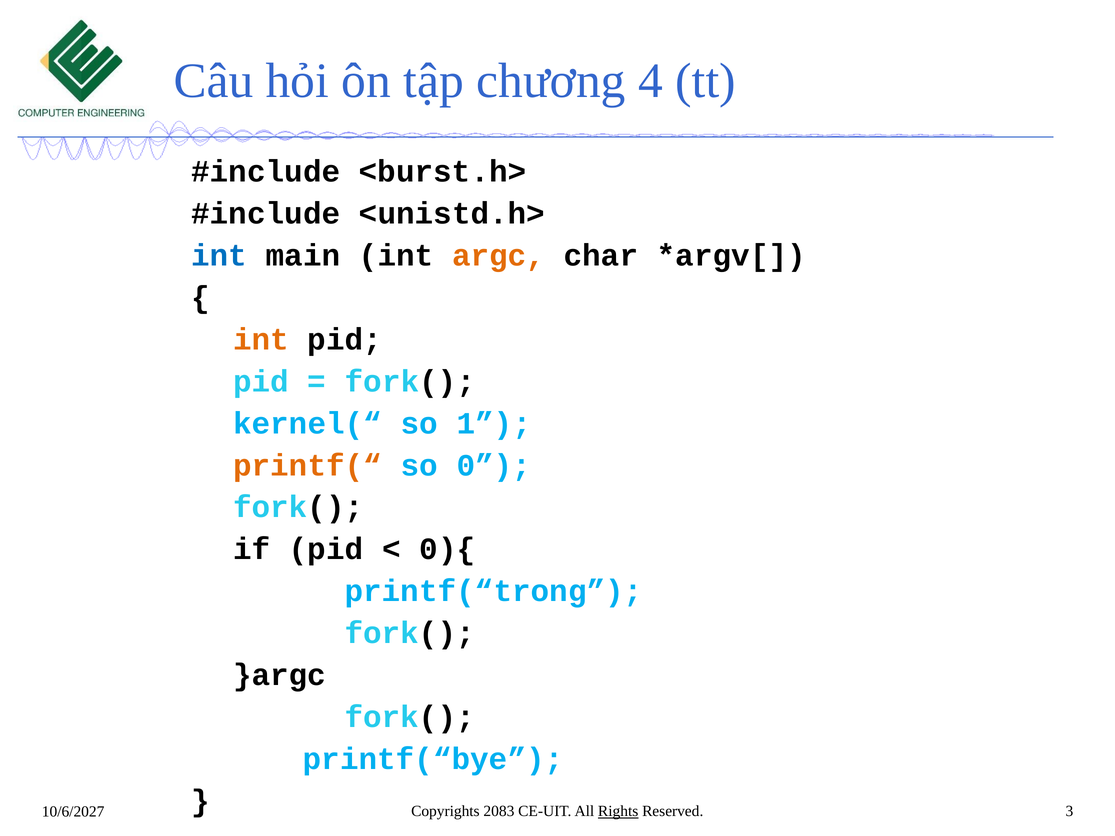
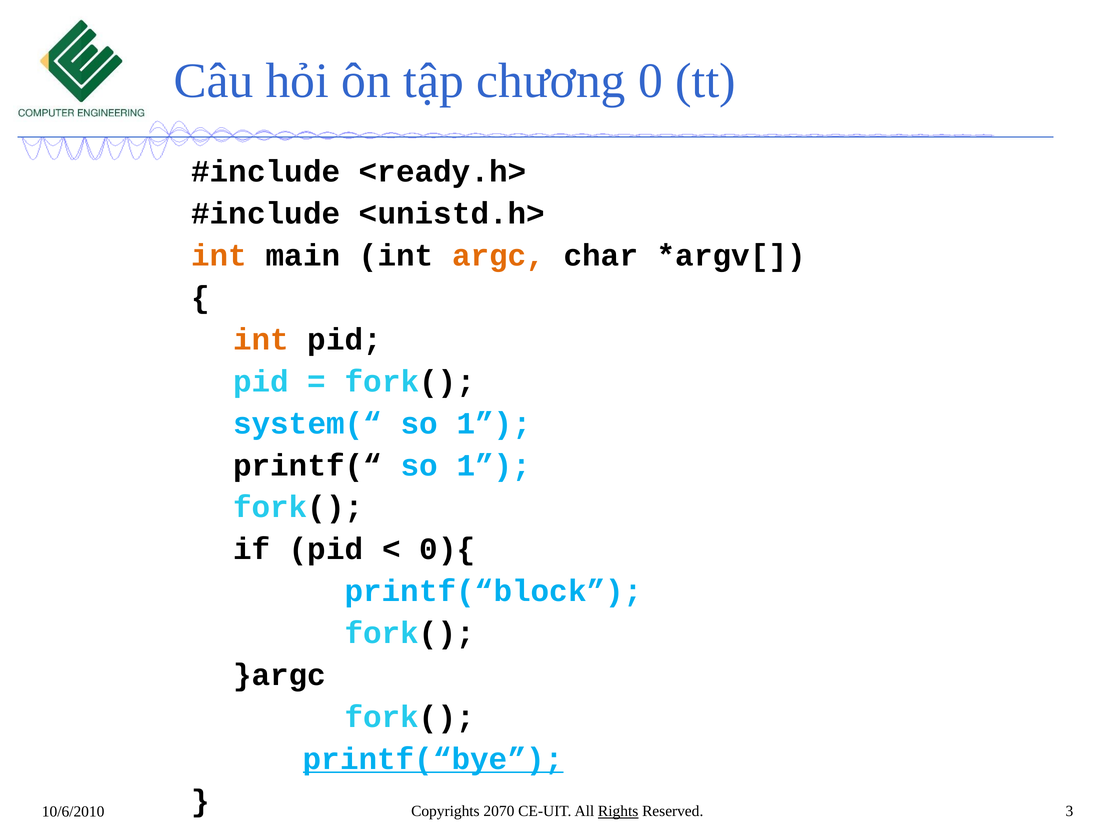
4: 4 -> 0 (651, 81)
<burst.h>: <burst.h> -> <ready.h> (443, 172)
int colour: blue -> orange (219, 256)
kernel(“: kernel(“ -> system(“ (308, 423)
printf(“ colour: orange -> black (308, 465)
0: 0 -> 1 (494, 465)
printf(“trong: printf(“trong -> printf(“block (494, 591)
printf(“bye underline: none -> present (433, 759)
2083: 2083 -> 2070 (499, 812)
10/6/2027: 10/6/2027 -> 10/6/2010 (73, 812)
